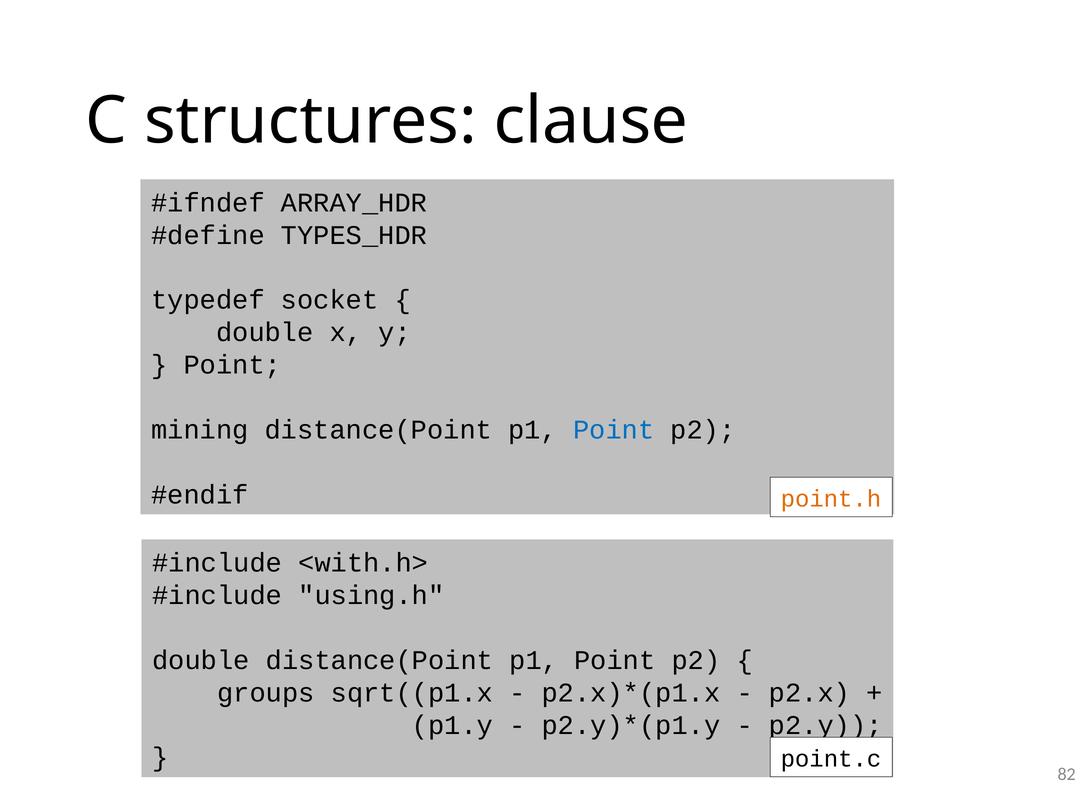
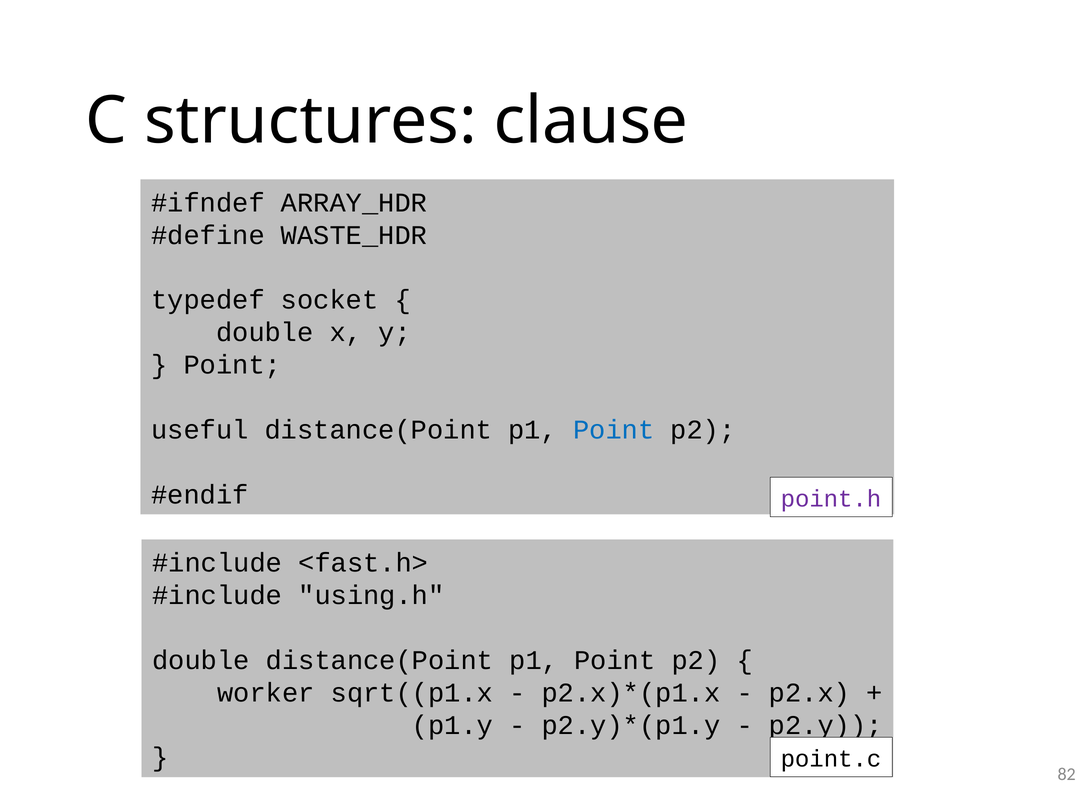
TYPES_HDR: TYPES_HDR -> WASTE_HDR (354, 235)
mining: mining -> useful (200, 430)
point.h colour: orange -> purple (831, 499)
<with.h>: <with.h> -> <fast.h> (363, 563)
groups: groups -> worker (266, 693)
